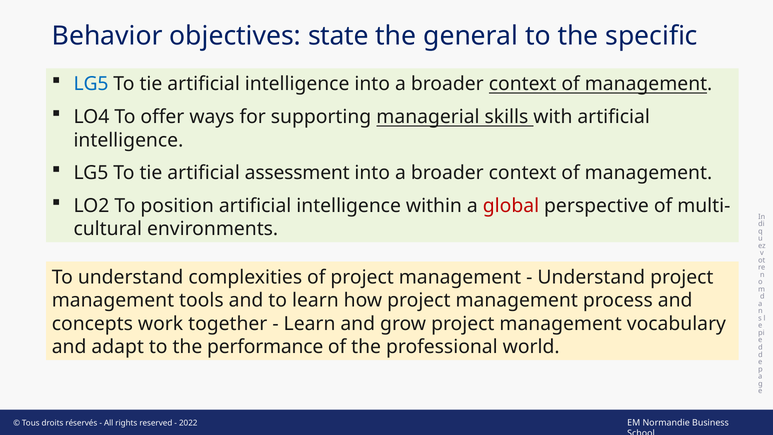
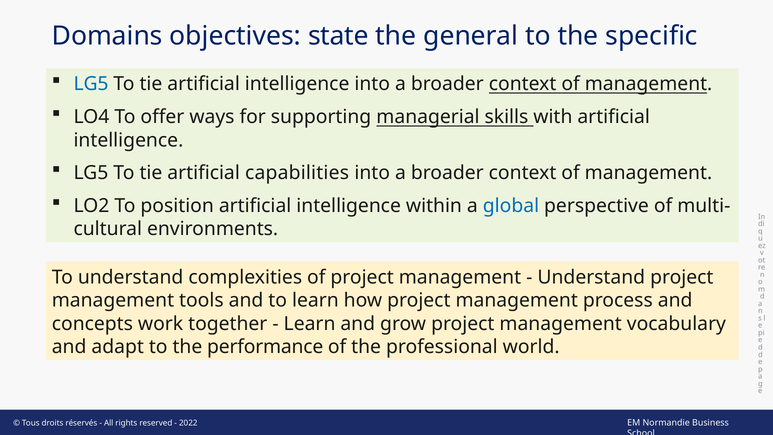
Behavior: Behavior -> Domains (107, 36)
assessment: assessment -> capabilities (297, 173)
global colour: red -> blue (511, 206)
